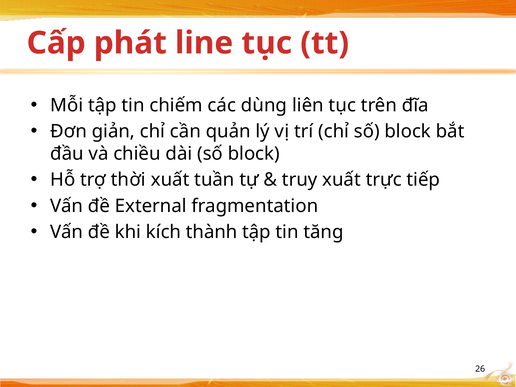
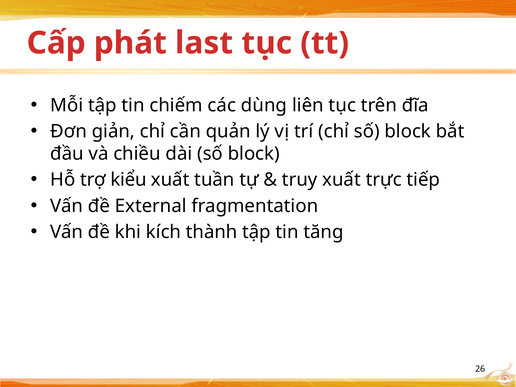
line: line -> last (204, 43)
thời: thời -> kiểu (128, 180)
